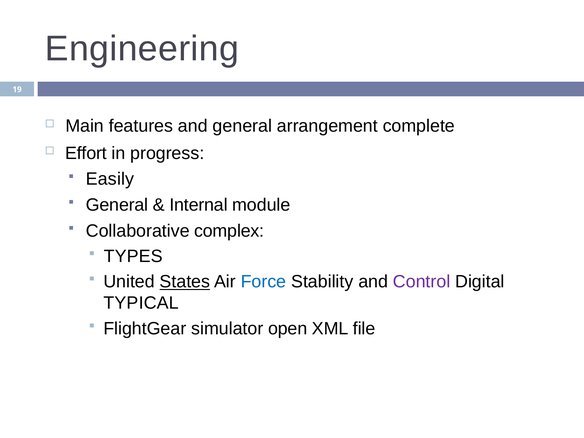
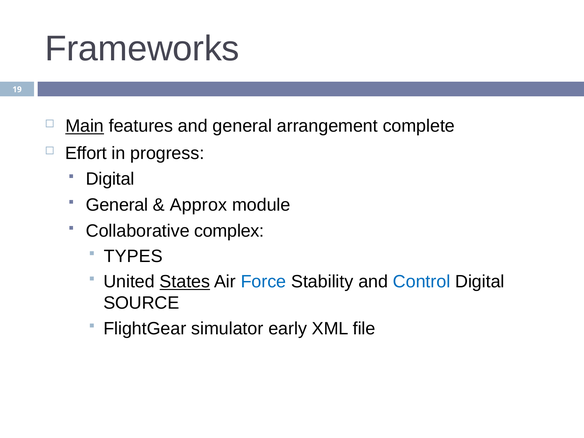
Engineering: Engineering -> Frameworks (142, 49)
Main underline: none -> present (85, 126)
Easily: Easily -> Digital (110, 179)
Internal: Internal -> Approx (198, 205)
Control colour: purple -> blue (422, 282)
TYPICAL: TYPICAL -> SOURCE (141, 303)
open: open -> early (288, 329)
